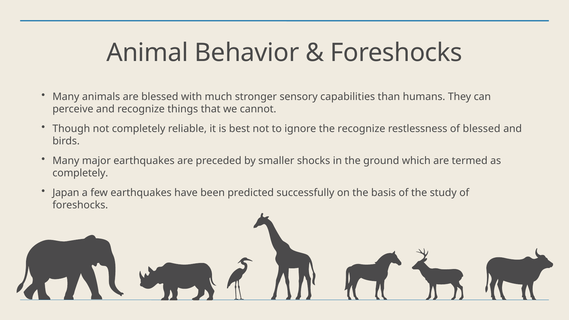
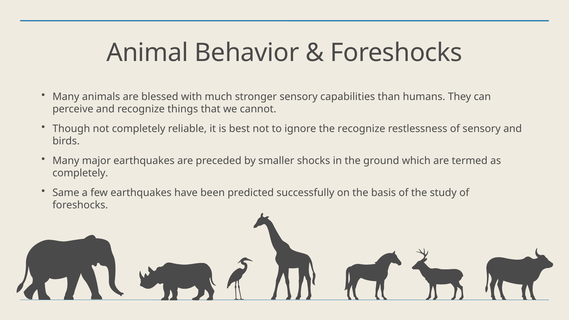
of blessed: blessed -> sensory (482, 129)
Japan: Japan -> Same (66, 193)
